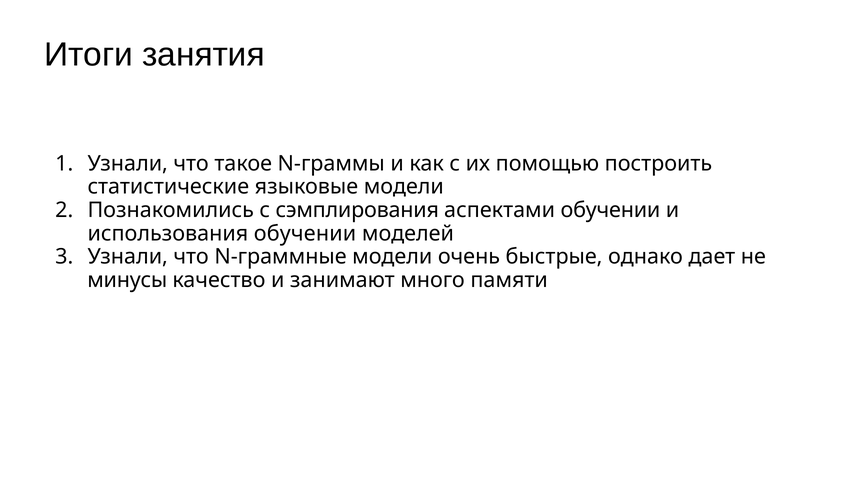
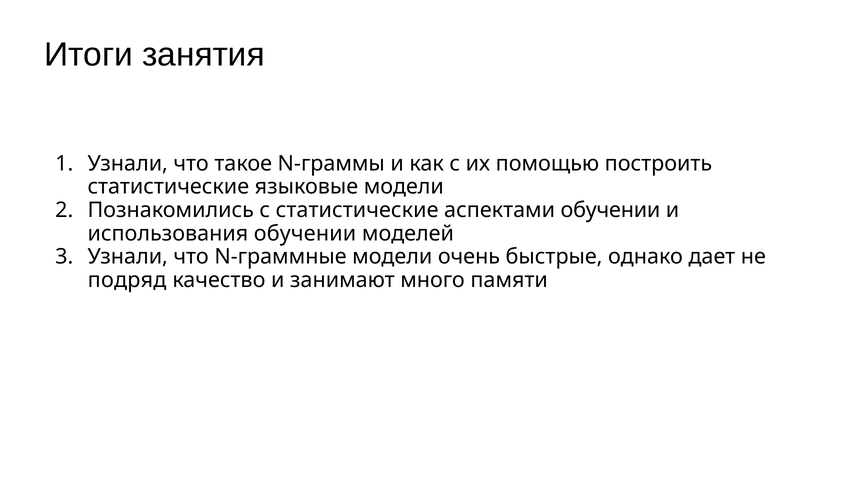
с сэмплирования: сэмплирования -> статистические (357, 210)
минусы: минусы -> подряд (127, 280)
